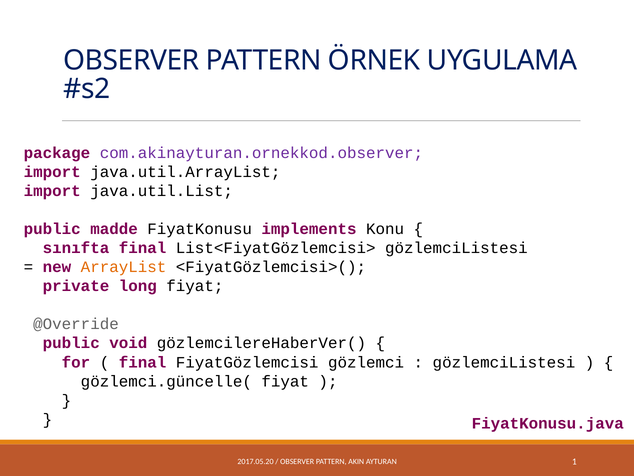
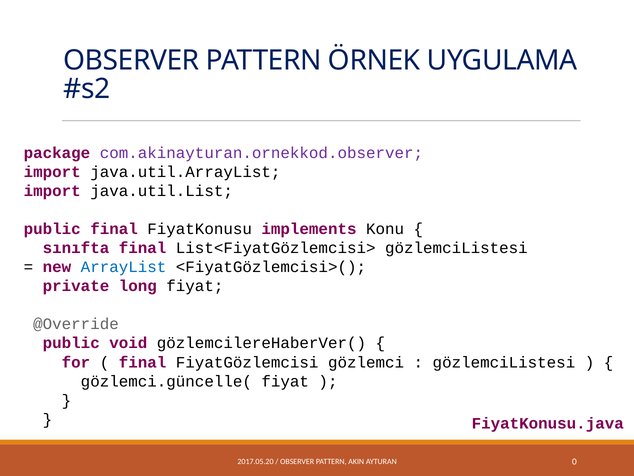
public madde: madde -> final (114, 229)
ArrayList colour: orange -> blue (124, 267)
1: 1 -> 0 (574, 461)
